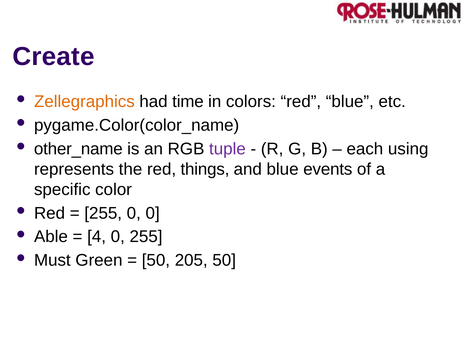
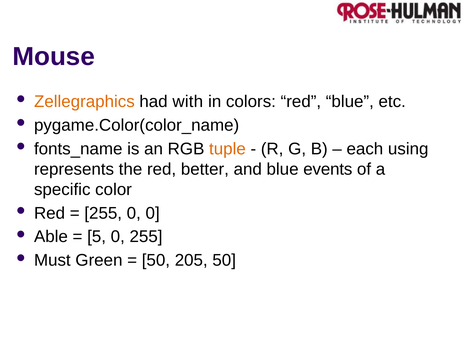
Create: Create -> Mouse (54, 57)
time: time -> with (188, 102)
other_name: other_name -> fonts_name (78, 149)
tuple colour: purple -> orange (227, 149)
things: things -> better (205, 170)
4: 4 -> 5 (97, 237)
